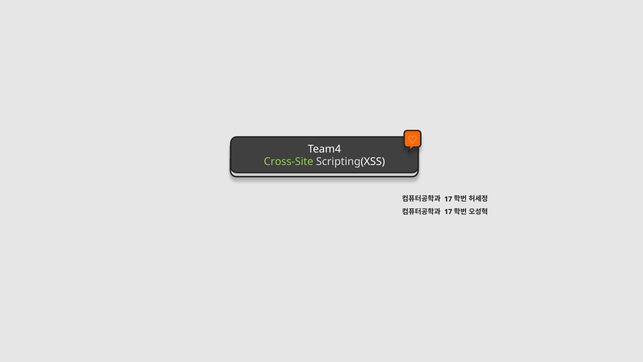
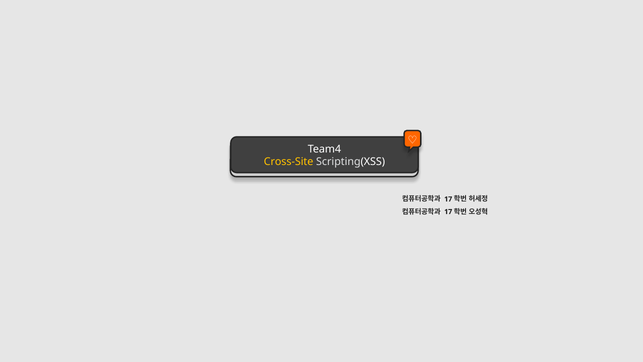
Cross-Site colour: light green -> yellow (289, 162)
